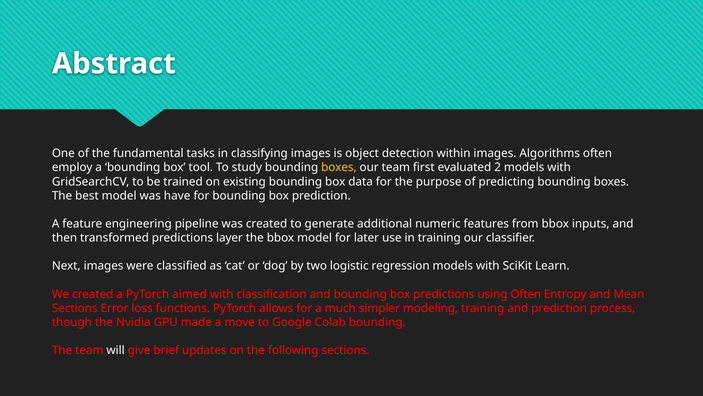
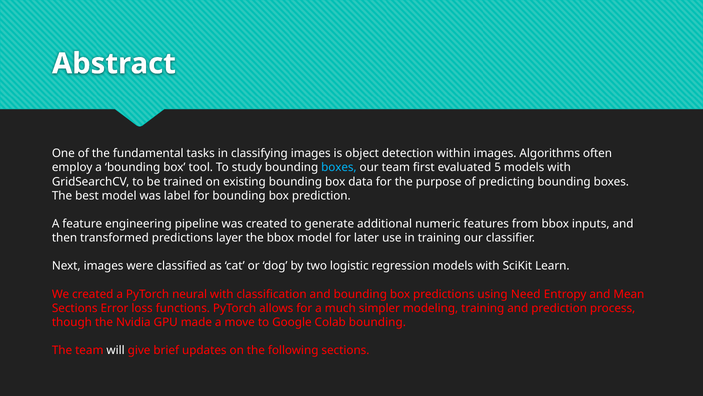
boxes colour: yellow -> light blue (339, 167)
2: 2 -> 5 (498, 167)
have: have -> label (177, 195)
aimed: aimed -> neural (190, 294)
using Often: Often -> Need (526, 294)
